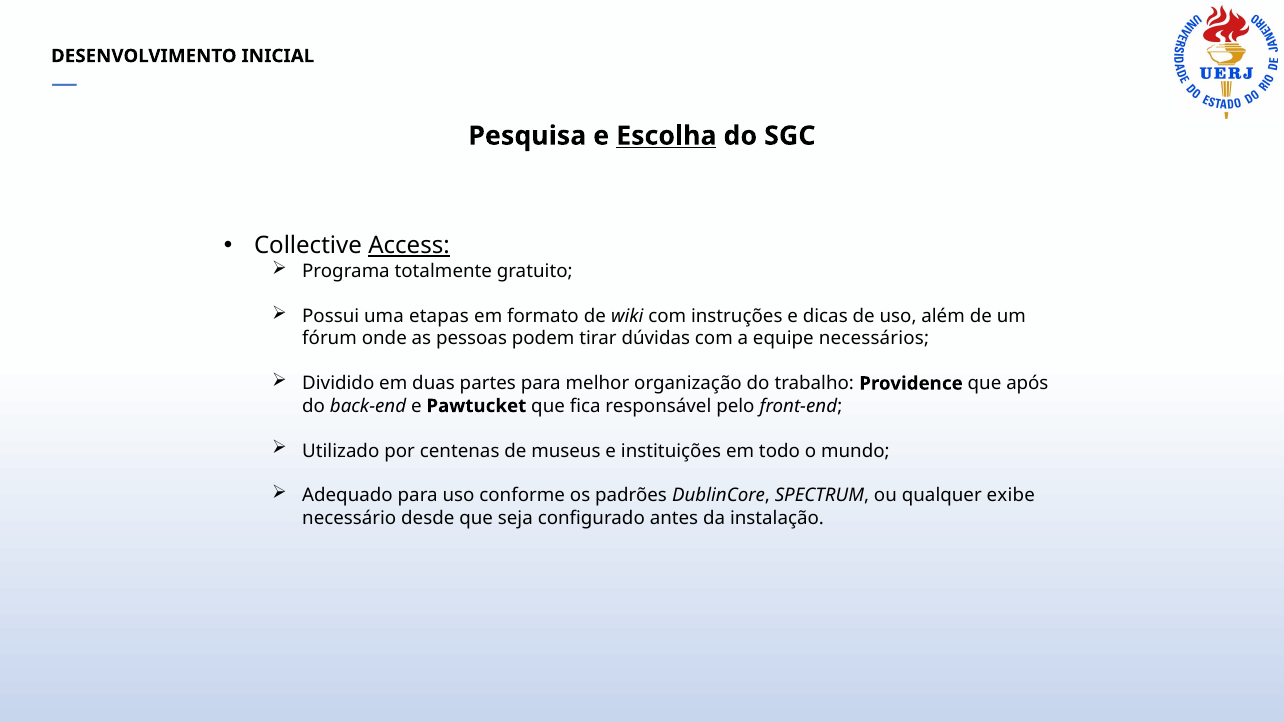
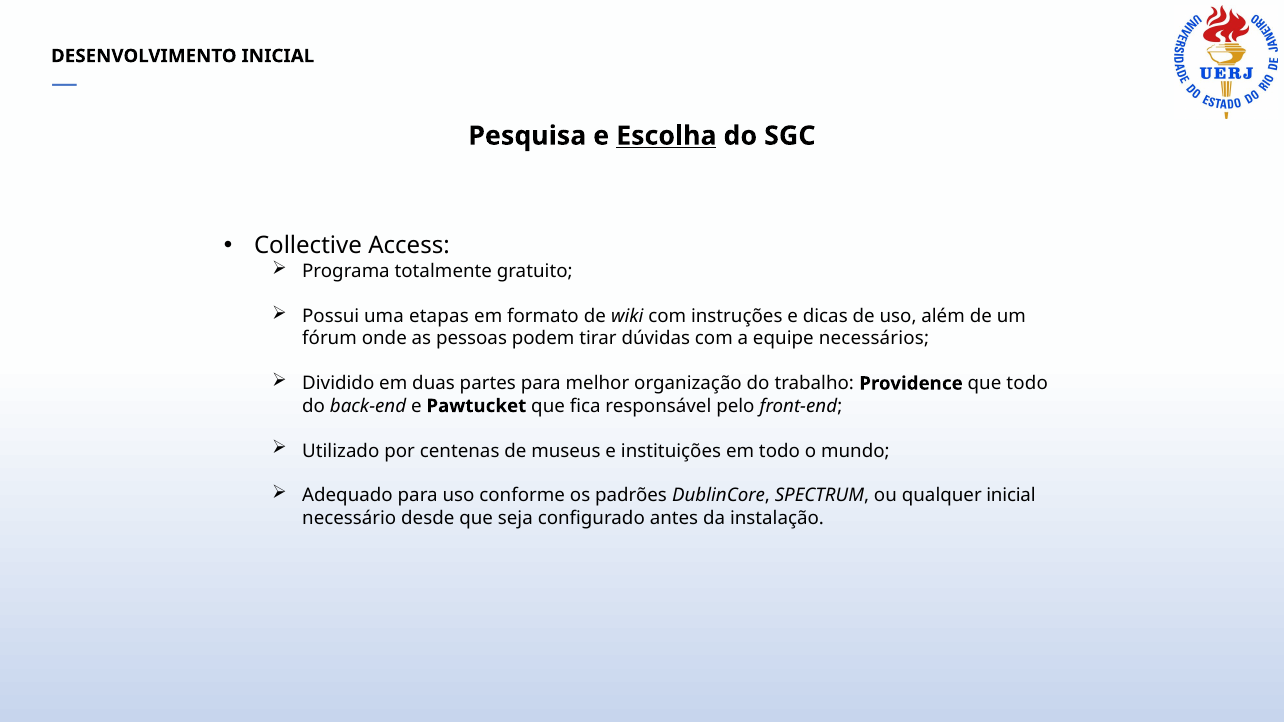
Access underline: present -> none (409, 246)
que após: após -> todo (1027, 384)
qualquer exibe: exibe -> inicial (1011, 496)
